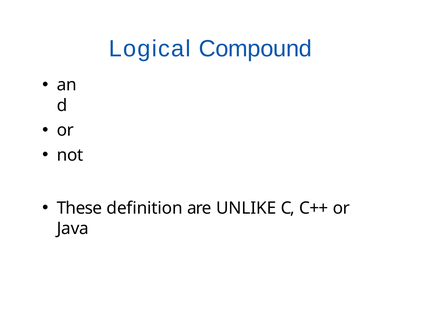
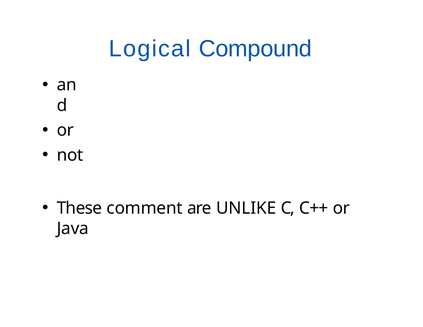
definition: definition -> comment (145, 208)
